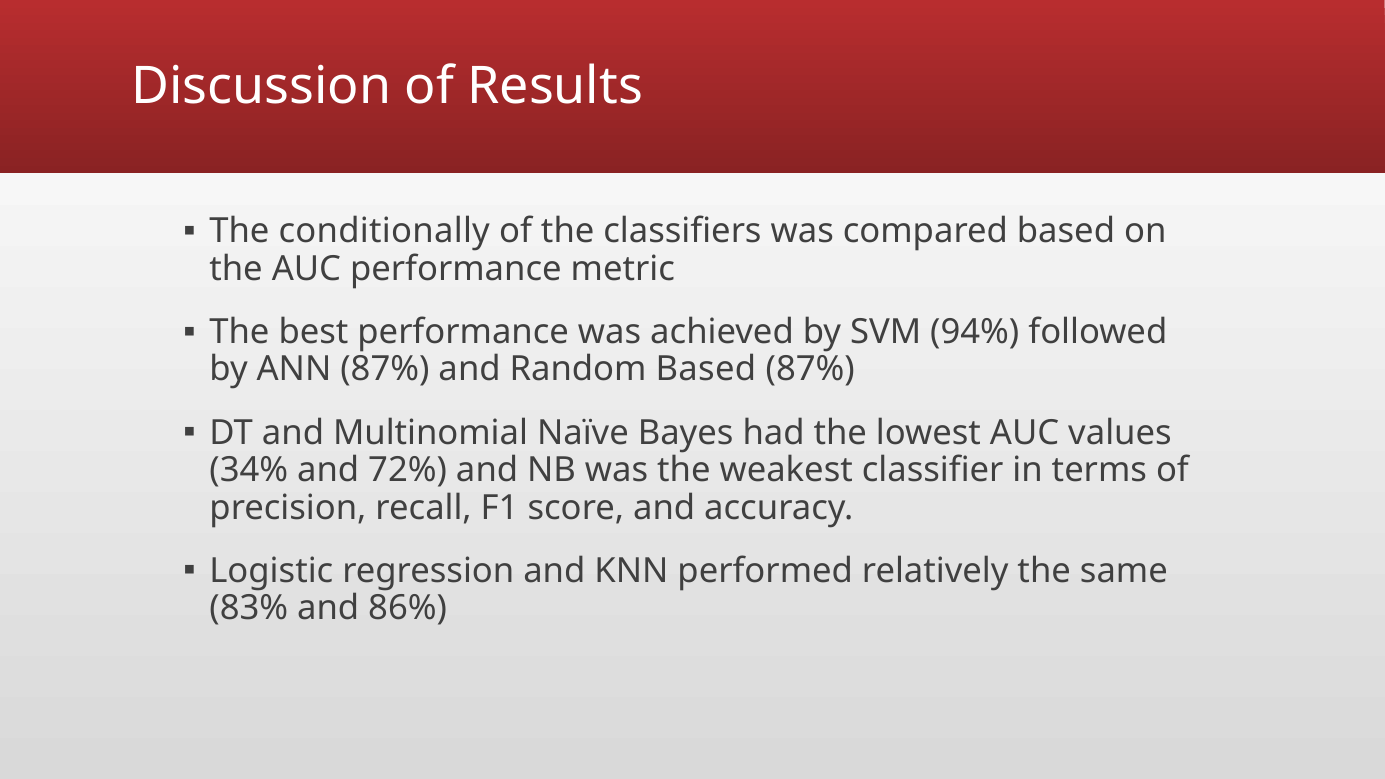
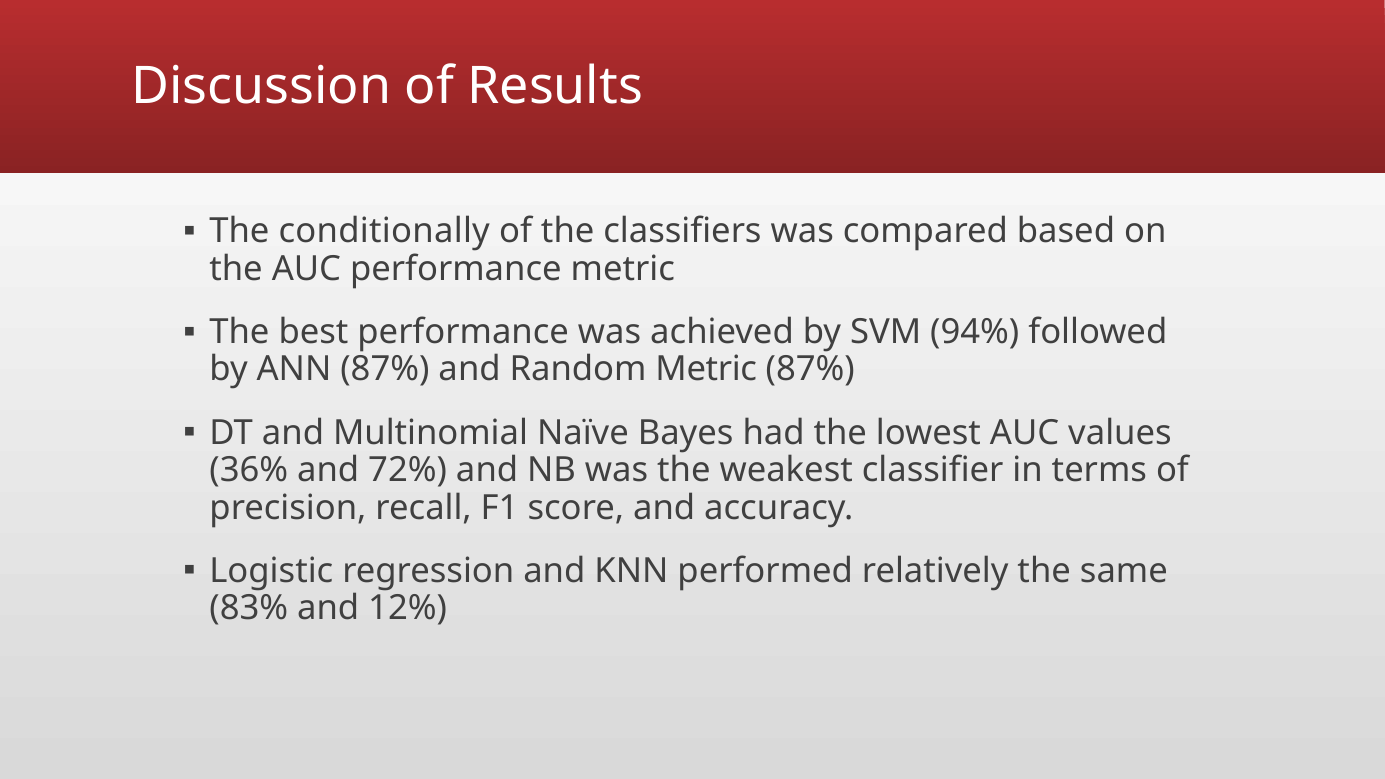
Random Based: Based -> Metric (706, 370)
34%: 34% -> 36% (249, 470)
86%: 86% -> 12% (408, 608)
